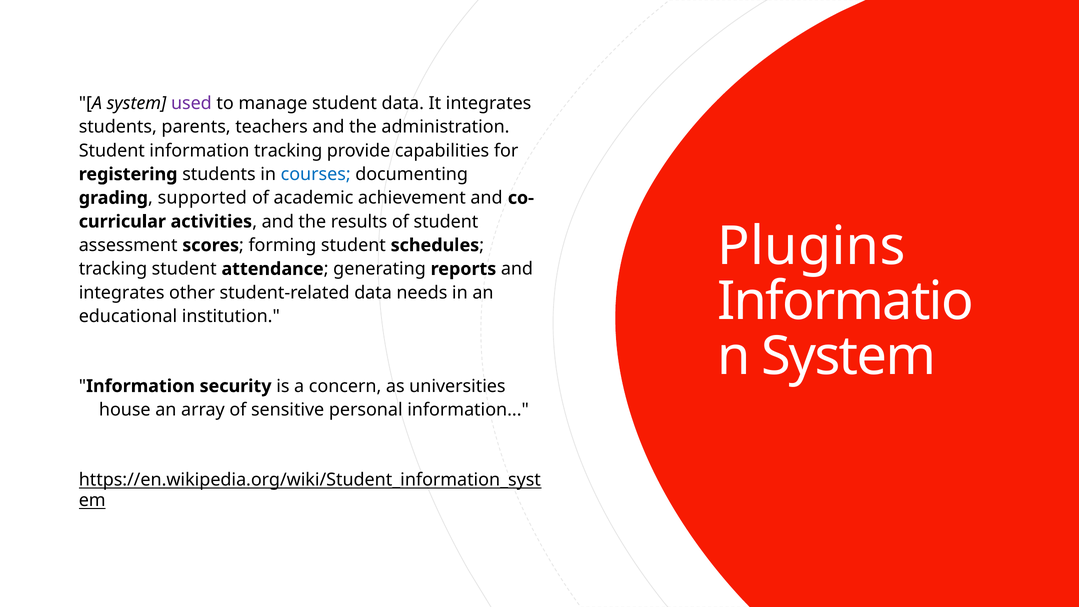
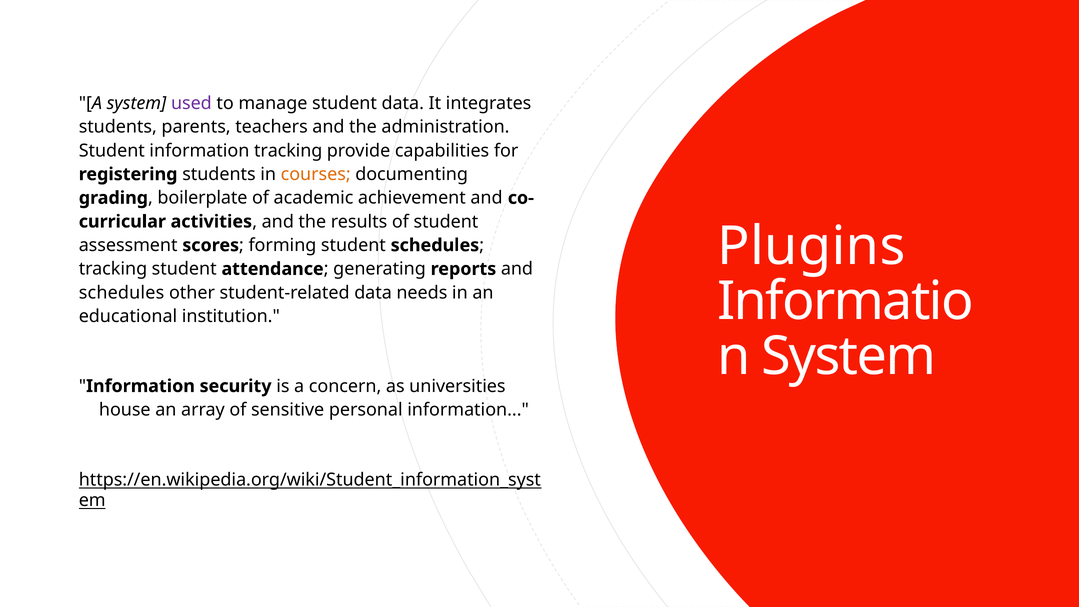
courses colour: blue -> orange (316, 174)
supported: supported -> boilerplate (202, 198)
integrates: integrates -> schedules (122, 293)
